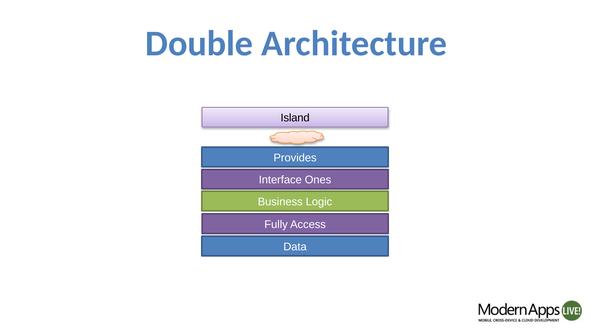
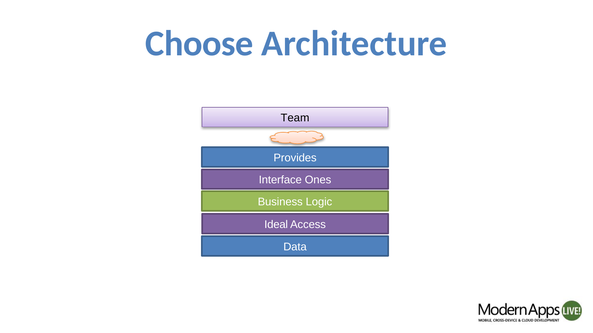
Double: Double -> Choose (199, 44)
Island: Island -> Team (295, 118)
Fully: Fully -> Ideal (276, 225)
